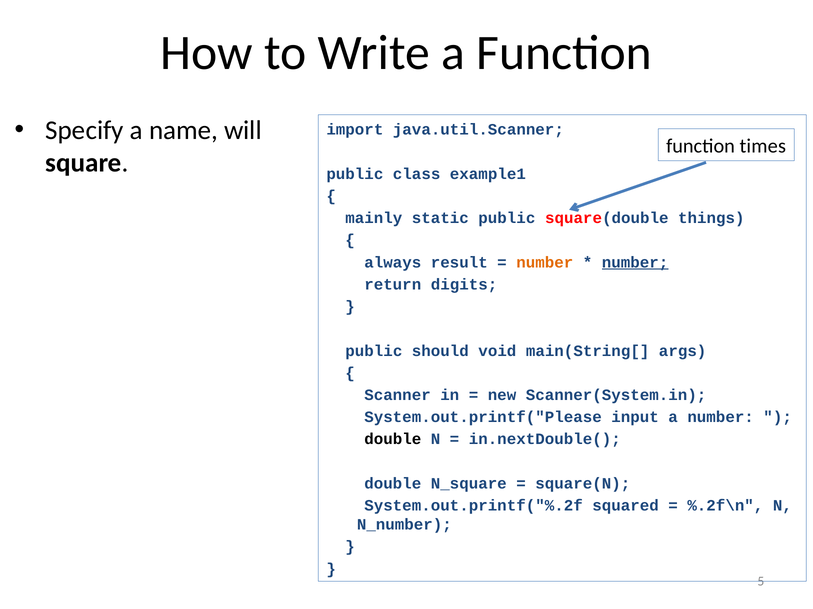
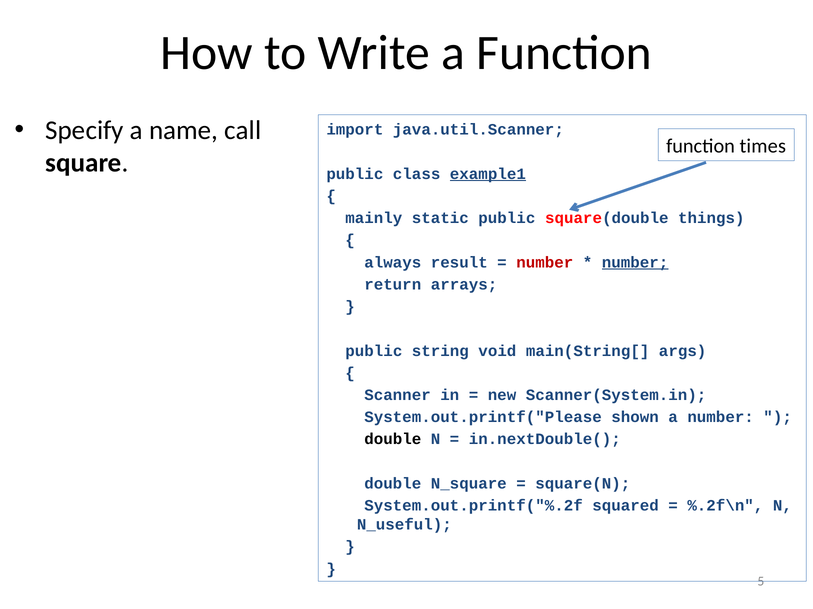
will: will -> call (243, 131)
example1 underline: none -> present (488, 174)
number colour: orange -> red (545, 263)
digits: digits -> arrays (464, 285)
should: should -> string (440, 351)
input: input -> shown (635, 418)
N_number: N_number -> N_useful (404, 525)
